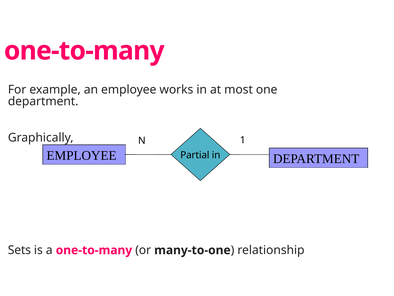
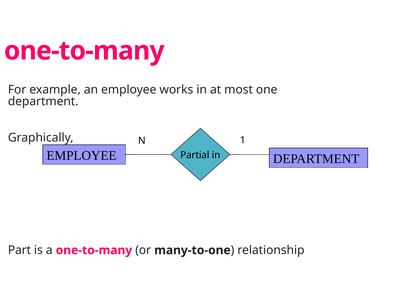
Sets: Sets -> Part (19, 250)
